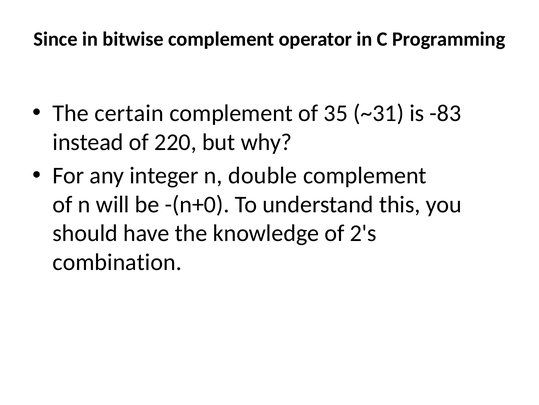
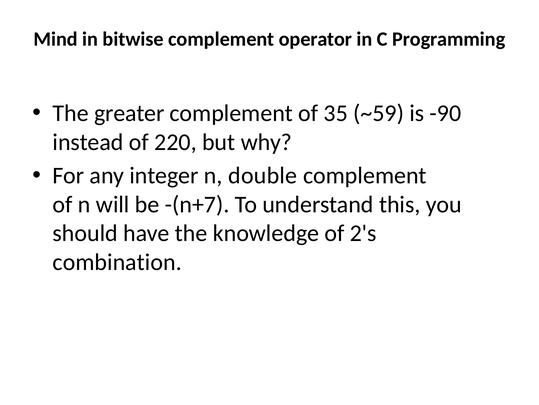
Since: Since -> Mind (56, 39)
certain: certain -> greater (129, 113)
~31: ~31 -> ~59 (379, 113)
-83: -83 -> -90 (445, 113)
-(n+0: -(n+0 -> -(n+7 (197, 204)
